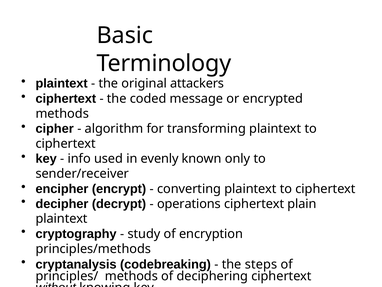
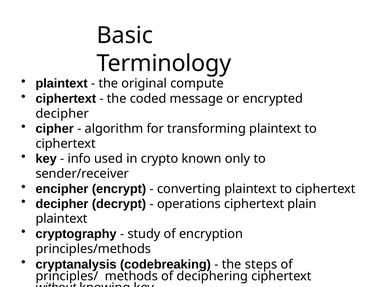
attackers: attackers -> compute (197, 83)
methods: methods -> decipher (62, 114)
evenly: evenly -> crypto (160, 158)
